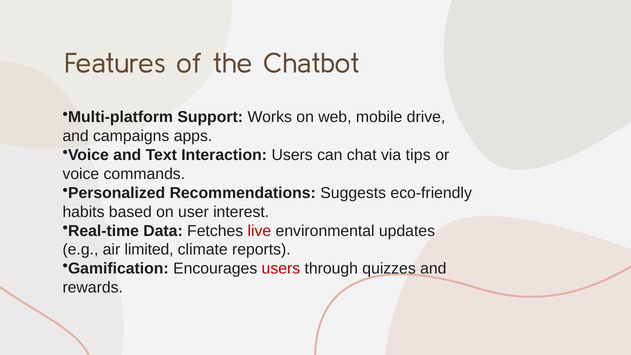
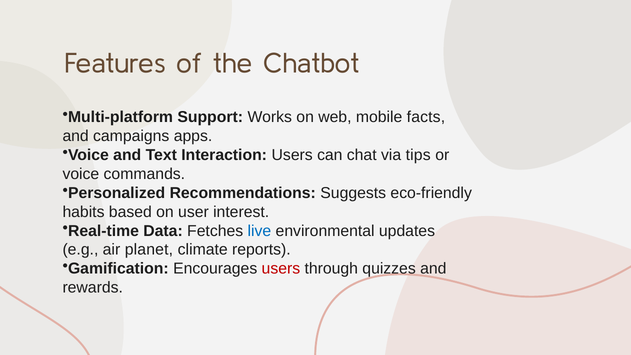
drive: drive -> facts (426, 117)
live colour: red -> blue (259, 231)
limited: limited -> planet (149, 250)
